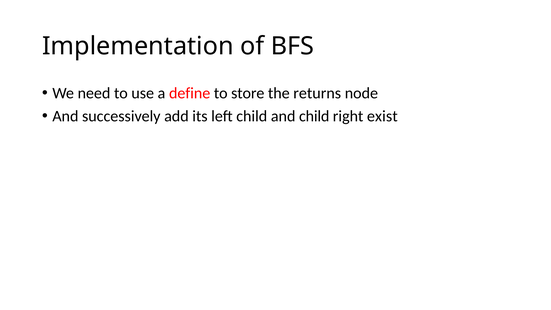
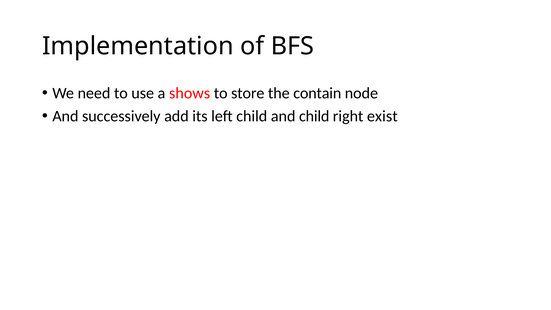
define: define -> shows (190, 93)
returns: returns -> contain (317, 93)
